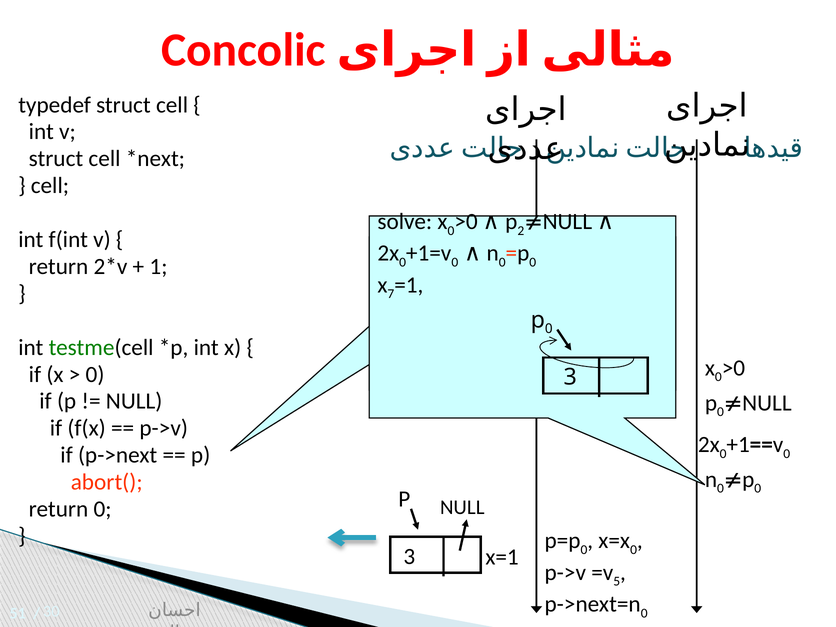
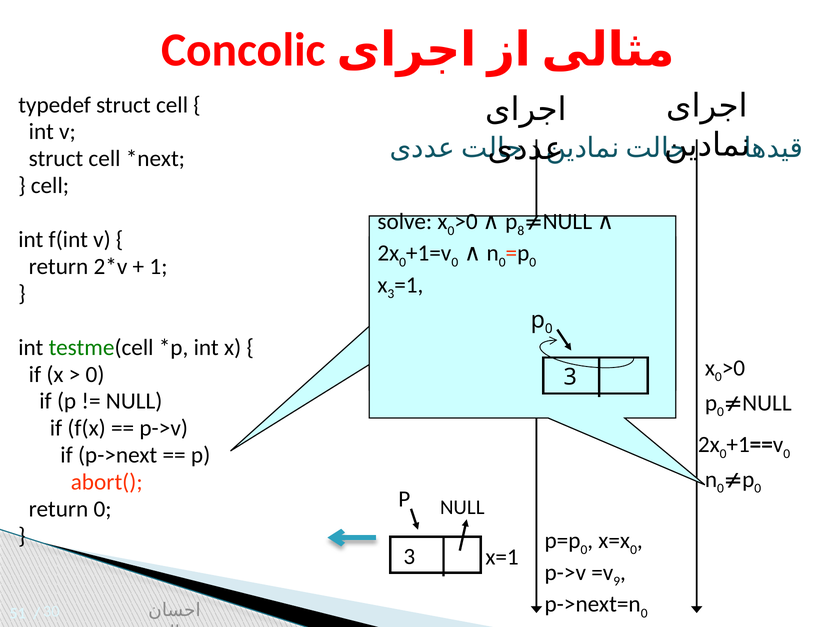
2: 2 -> 8 (521, 231)
x 7: 7 -> 3 (391, 294)
5: 5 -> 9 (617, 581)
